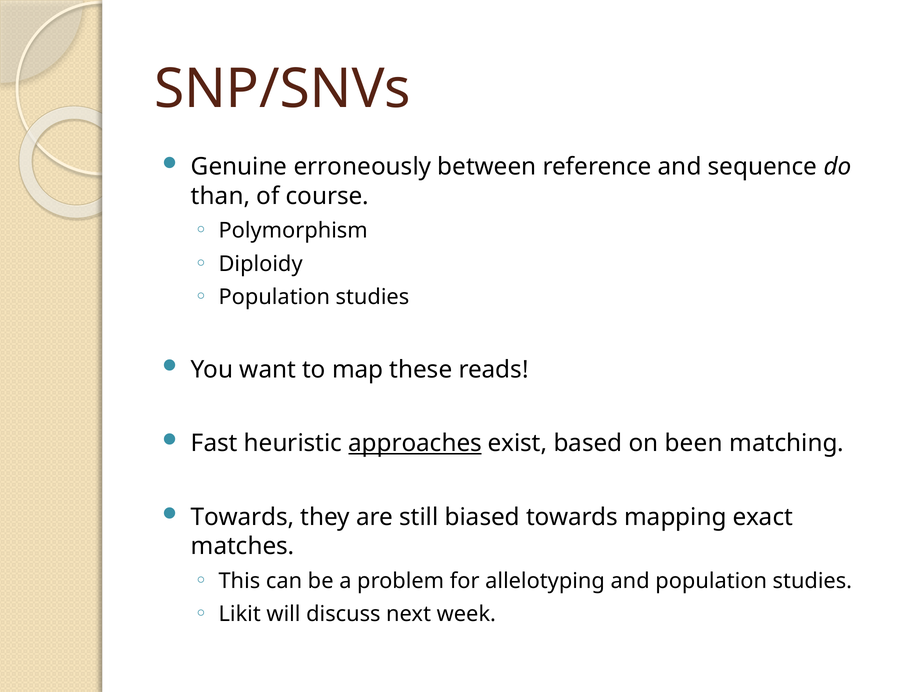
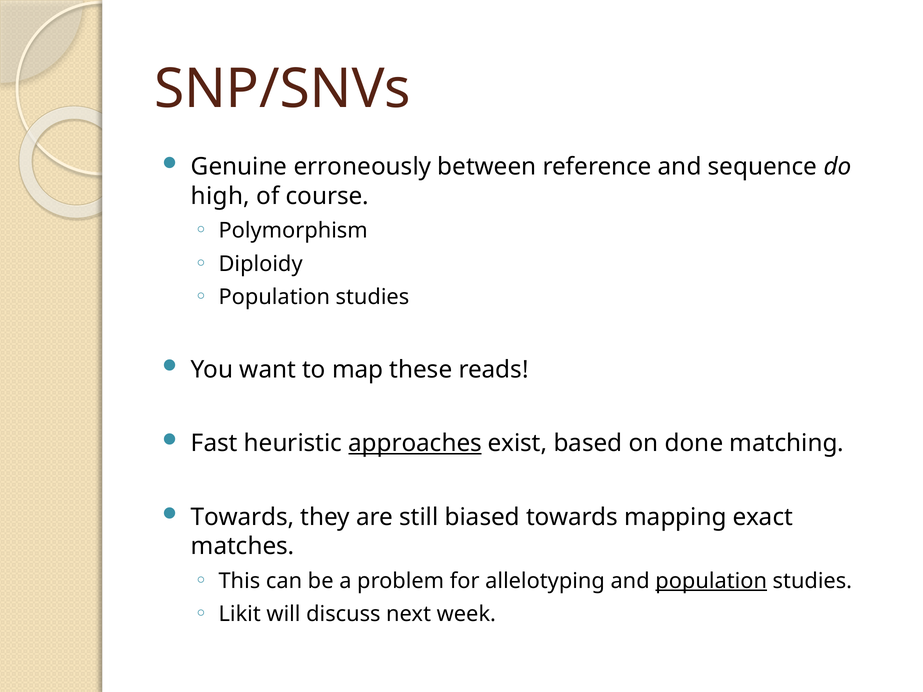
than: than -> high (220, 196)
been: been -> done (694, 444)
population underline: none -> present (711, 581)
